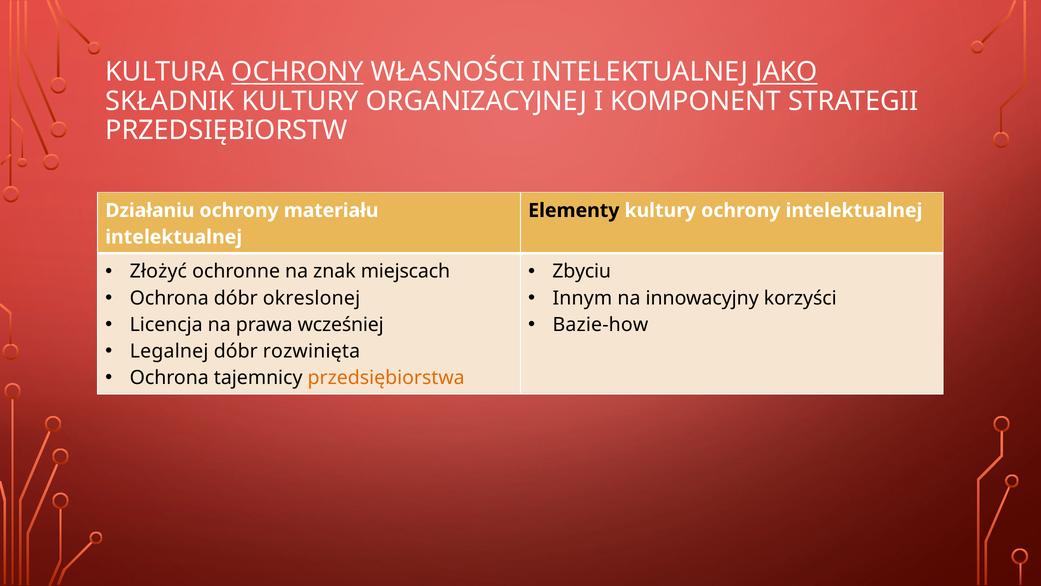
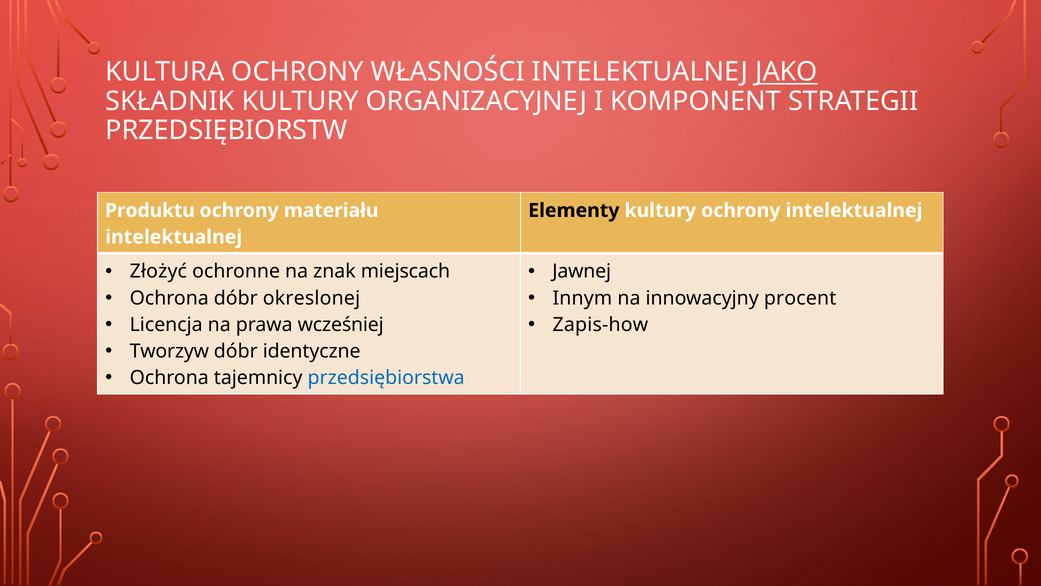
OCHRONY underline: present -> none (297, 72)
Działaniu: Działaniu -> Produktu (150, 210)
Zbyciu: Zbyciu -> Jawnej (582, 271)
korzyści: korzyści -> procent (800, 298)
Bazie-how: Bazie-how -> Zapis-how (600, 324)
Legalnej: Legalnej -> Tworzyw (169, 351)
rozwinięta: rozwinięta -> identyczne (312, 351)
przedsiębiorstwa colour: orange -> blue (386, 378)
